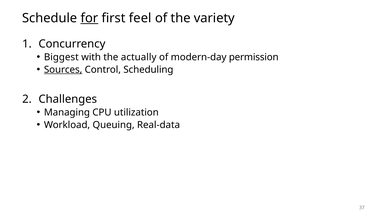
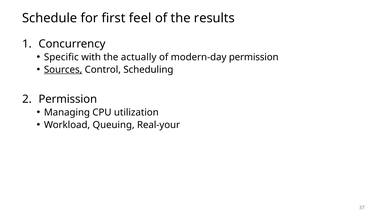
for underline: present -> none (89, 18)
variety: variety -> results (214, 18)
Biggest: Biggest -> Specific (61, 57)
Challenges: Challenges -> Permission (68, 99)
Real-data: Real-data -> Real-your (159, 125)
